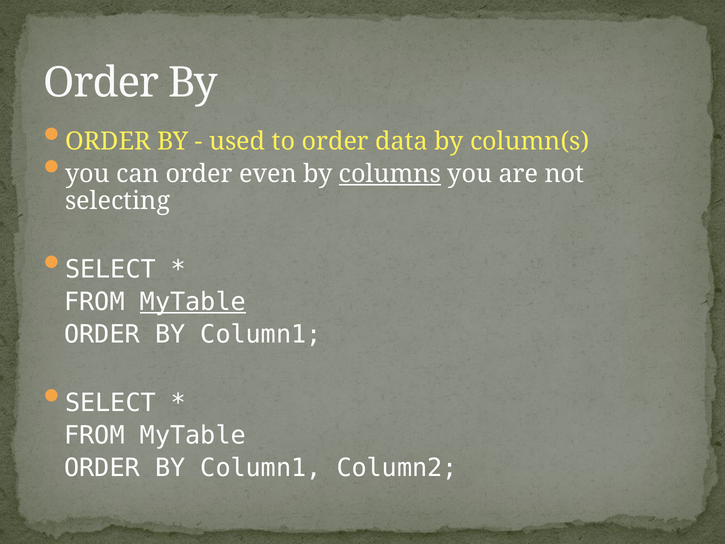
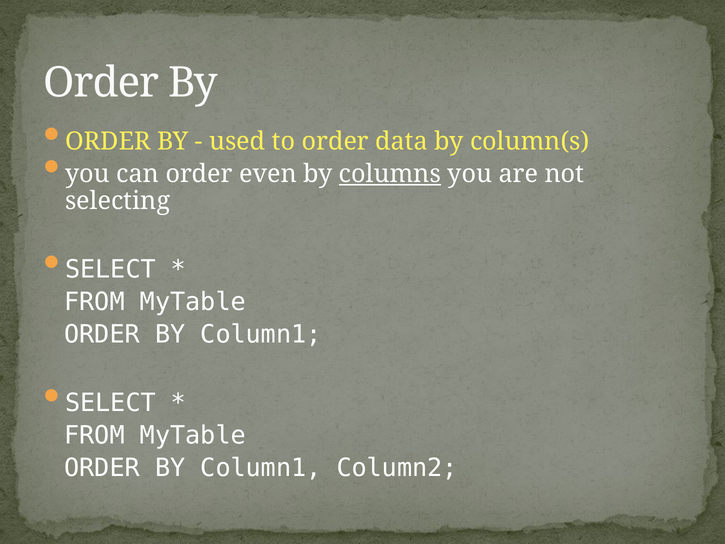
MyTable underline: present -> none (193, 302)
